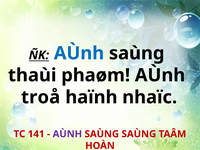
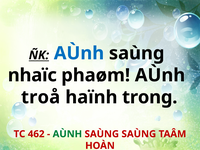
thaùi: thaùi -> nhaïc (32, 75)
nhaïc: nhaïc -> trong (150, 97)
141: 141 -> 462 (36, 134)
AÙNH colour: purple -> green (67, 134)
